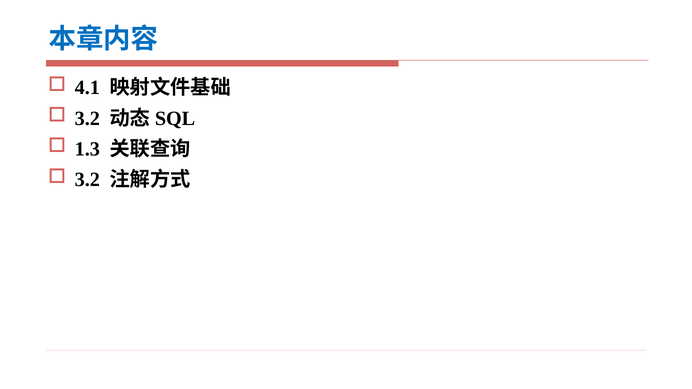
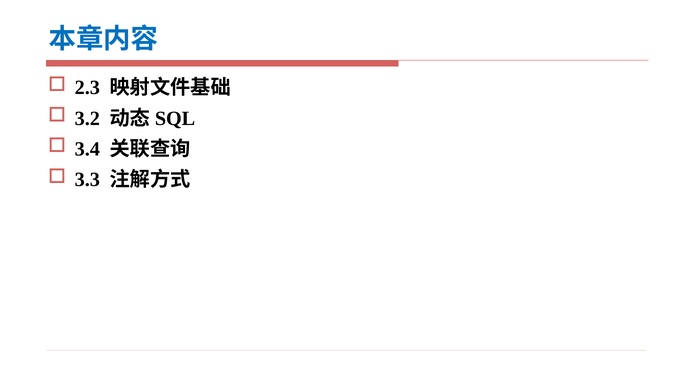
4.1: 4.1 -> 2.3 (87, 88)
1.3: 1.3 -> 3.4 (87, 149)
3.2: 3.2 -> 3.3 (87, 180)
